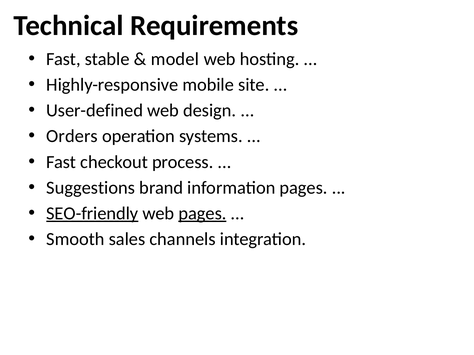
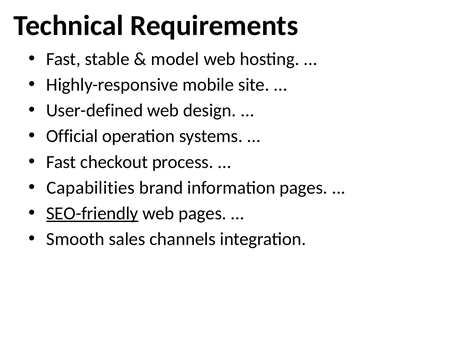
Orders: Orders -> Official (72, 136)
Suggestions: Suggestions -> Capabilities (91, 188)
pages underline: present -> none (202, 214)
